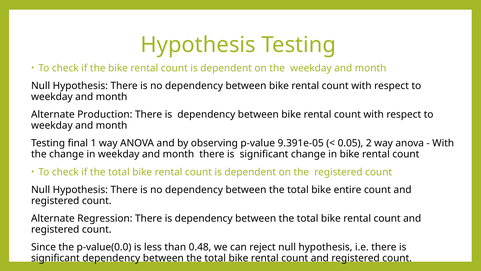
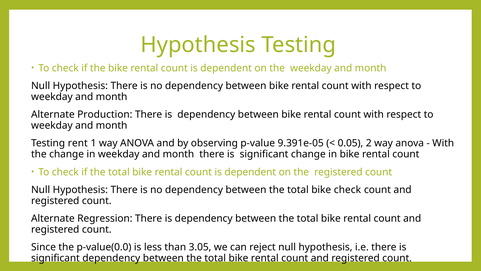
final: final -> rent (78, 143)
bike entire: entire -> check (347, 190)
0.48: 0.48 -> 3.05 (200, 247)
